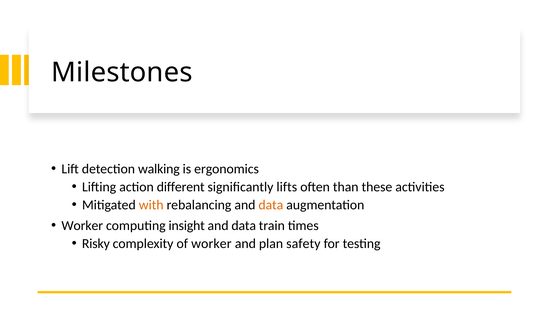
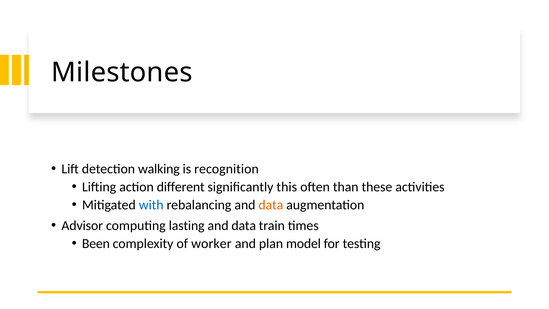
ergonomics: ergonomics -> recognition (226, 169)
lifts: lifts -> this (287, 187)
with colour: orange -> blue (151, 205)
Worker: Worker -> Advisor (82, 226)
insight: insight -> lasting (187, 226)
Risky: Risky -> Been (96, 244)
safety: safety -> model (303, 244)
